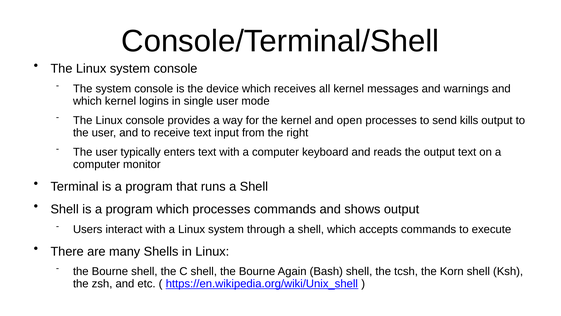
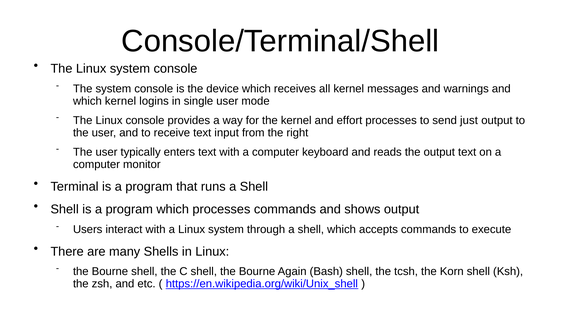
open: open -> effort (349, 120)
kills: kills -> just (469, 120)
